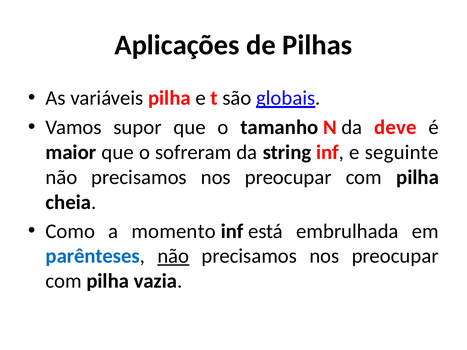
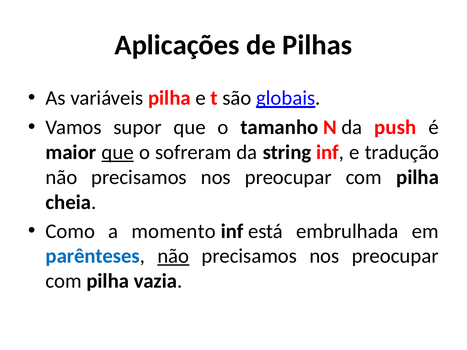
deve: deve -> push (395, 128)
que underline: none -> present (118, 152)
seguinte: seguinte -> tradução (402, 152)
